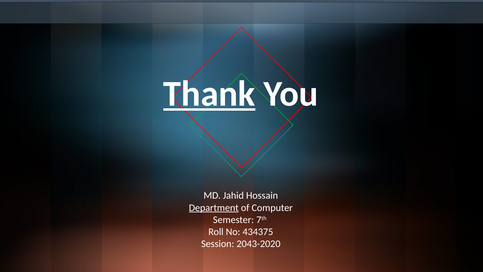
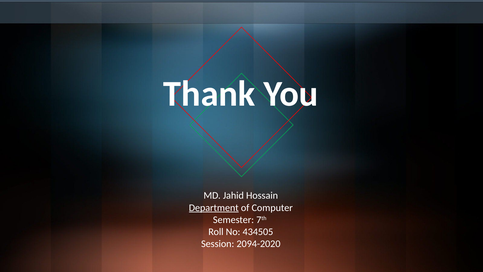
Thank underline: present -> none (209, 94)
434375: 434375 -> 434505 (258, 232)
2043-2020: 2043-2020 -> 2094-2020 (258, 244)
